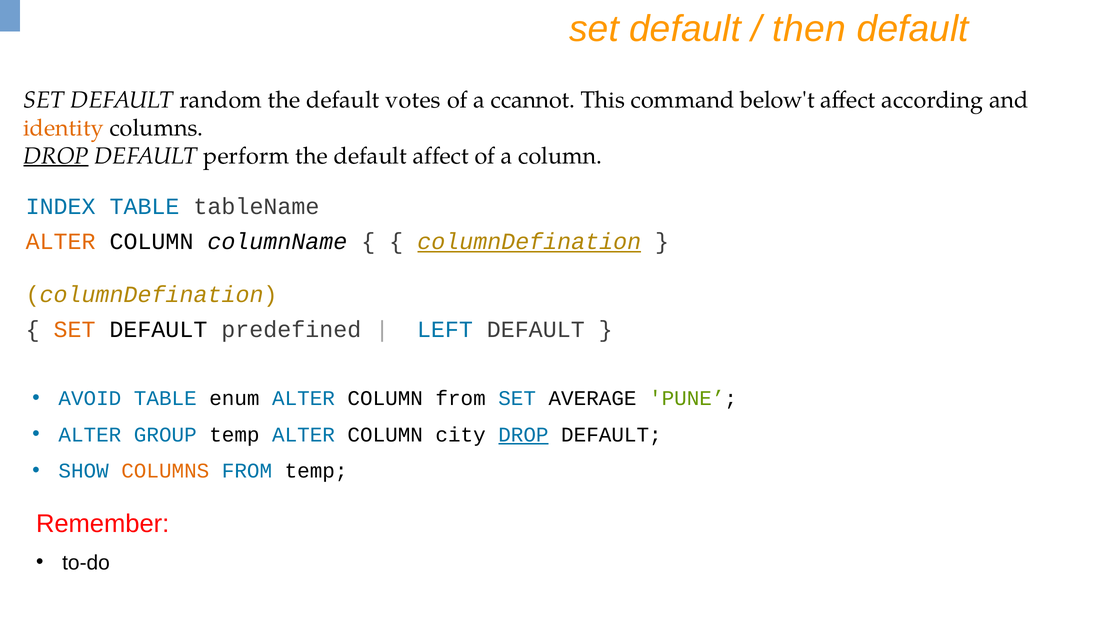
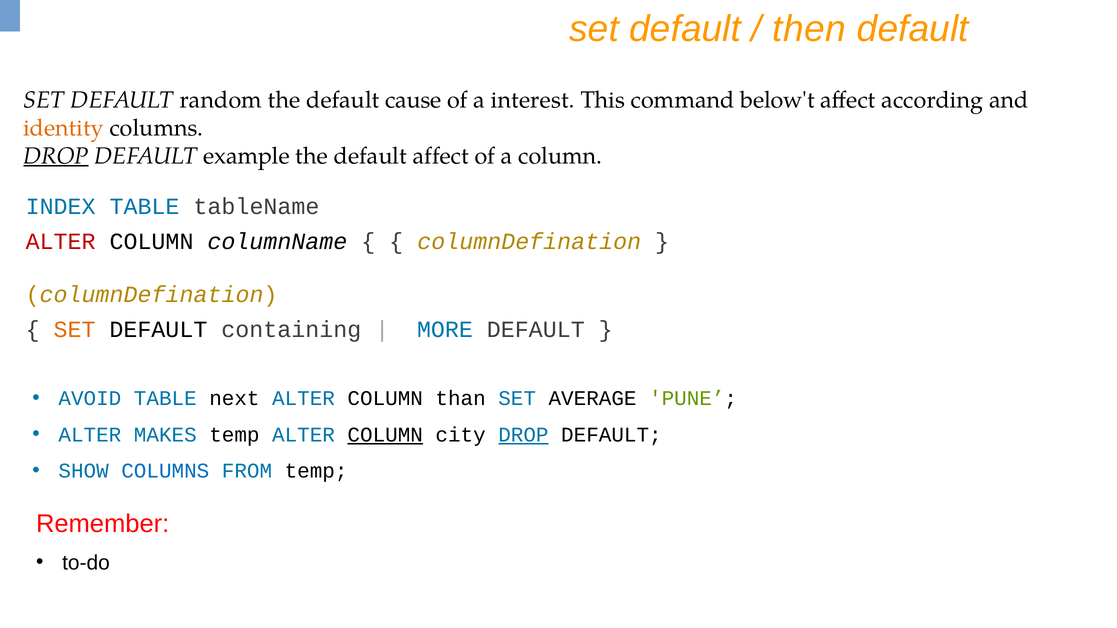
votes: votes -> cause (413, 100)
ccannot: ccannot -> interest (533, 100)
perform: perform -> example (247, 156)
ALTER colour: orange -> red (61, 242)
columnDefination underline: present -> none (529, 242)
predefined: predefined -> containing (291, 330)
LEFT: LEFT -> MORE (445, 330)
enum: enum -> next (234, 399)
COLUMN from: from -> than (461, 399)
GROUP: GROUP -> MAKES (165, 435)
COLUMN underline: none -> present (385, 435)
COLUMNS colour: orange -> blue (165, 471)
